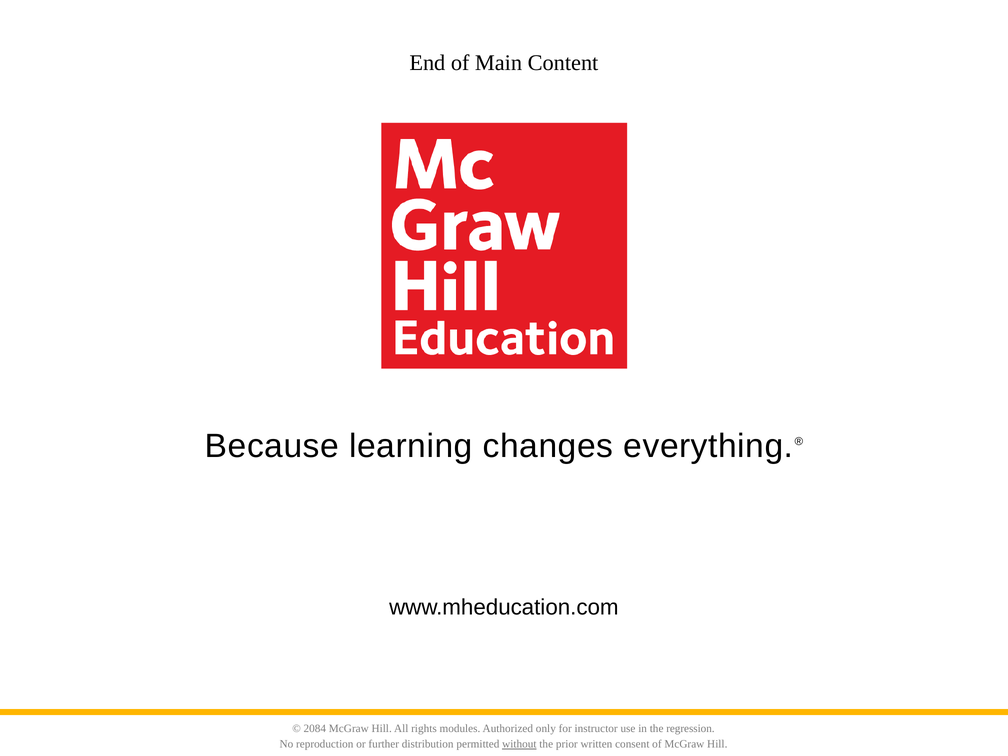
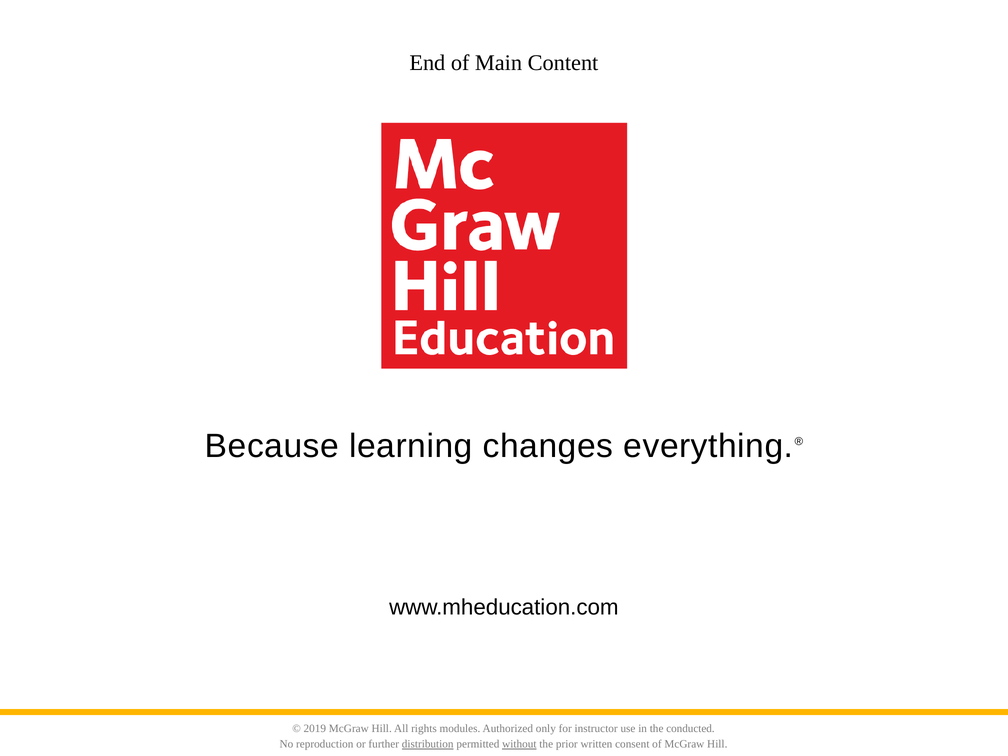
2084: 2084 -> 2019 (315, 728)
regression: regression -> conducted (690, 728)
distribution underline: none -> present (428, 744)
